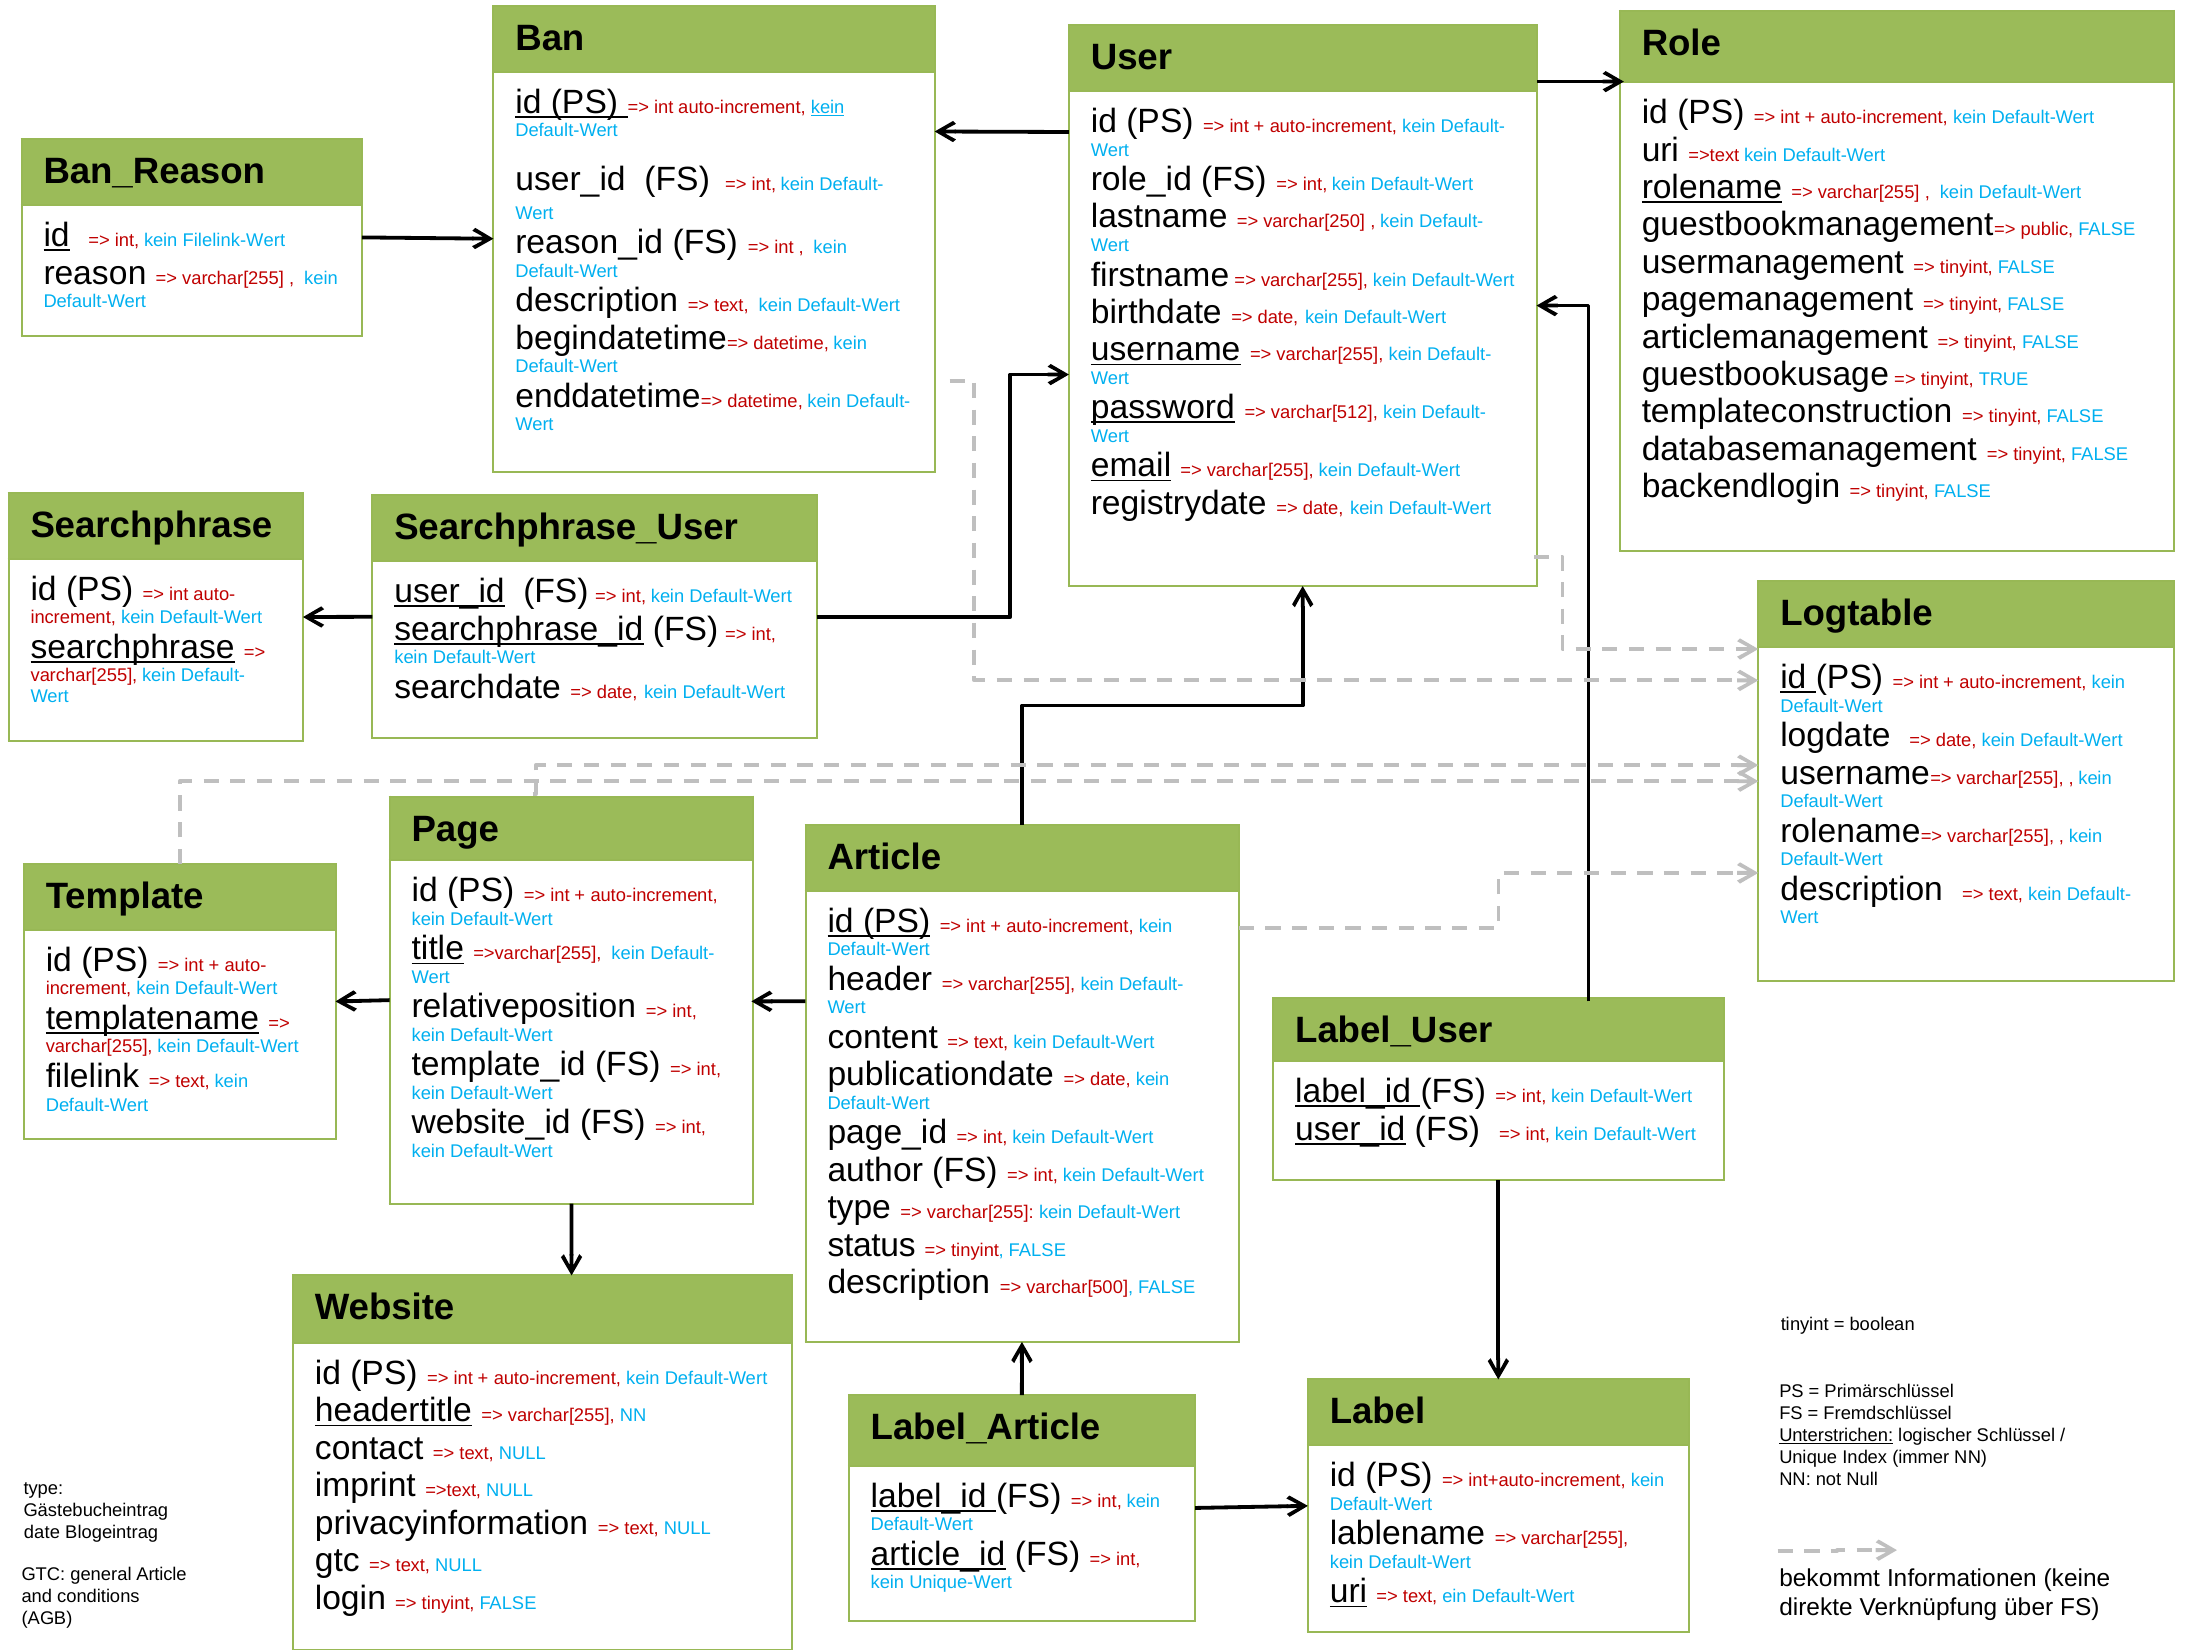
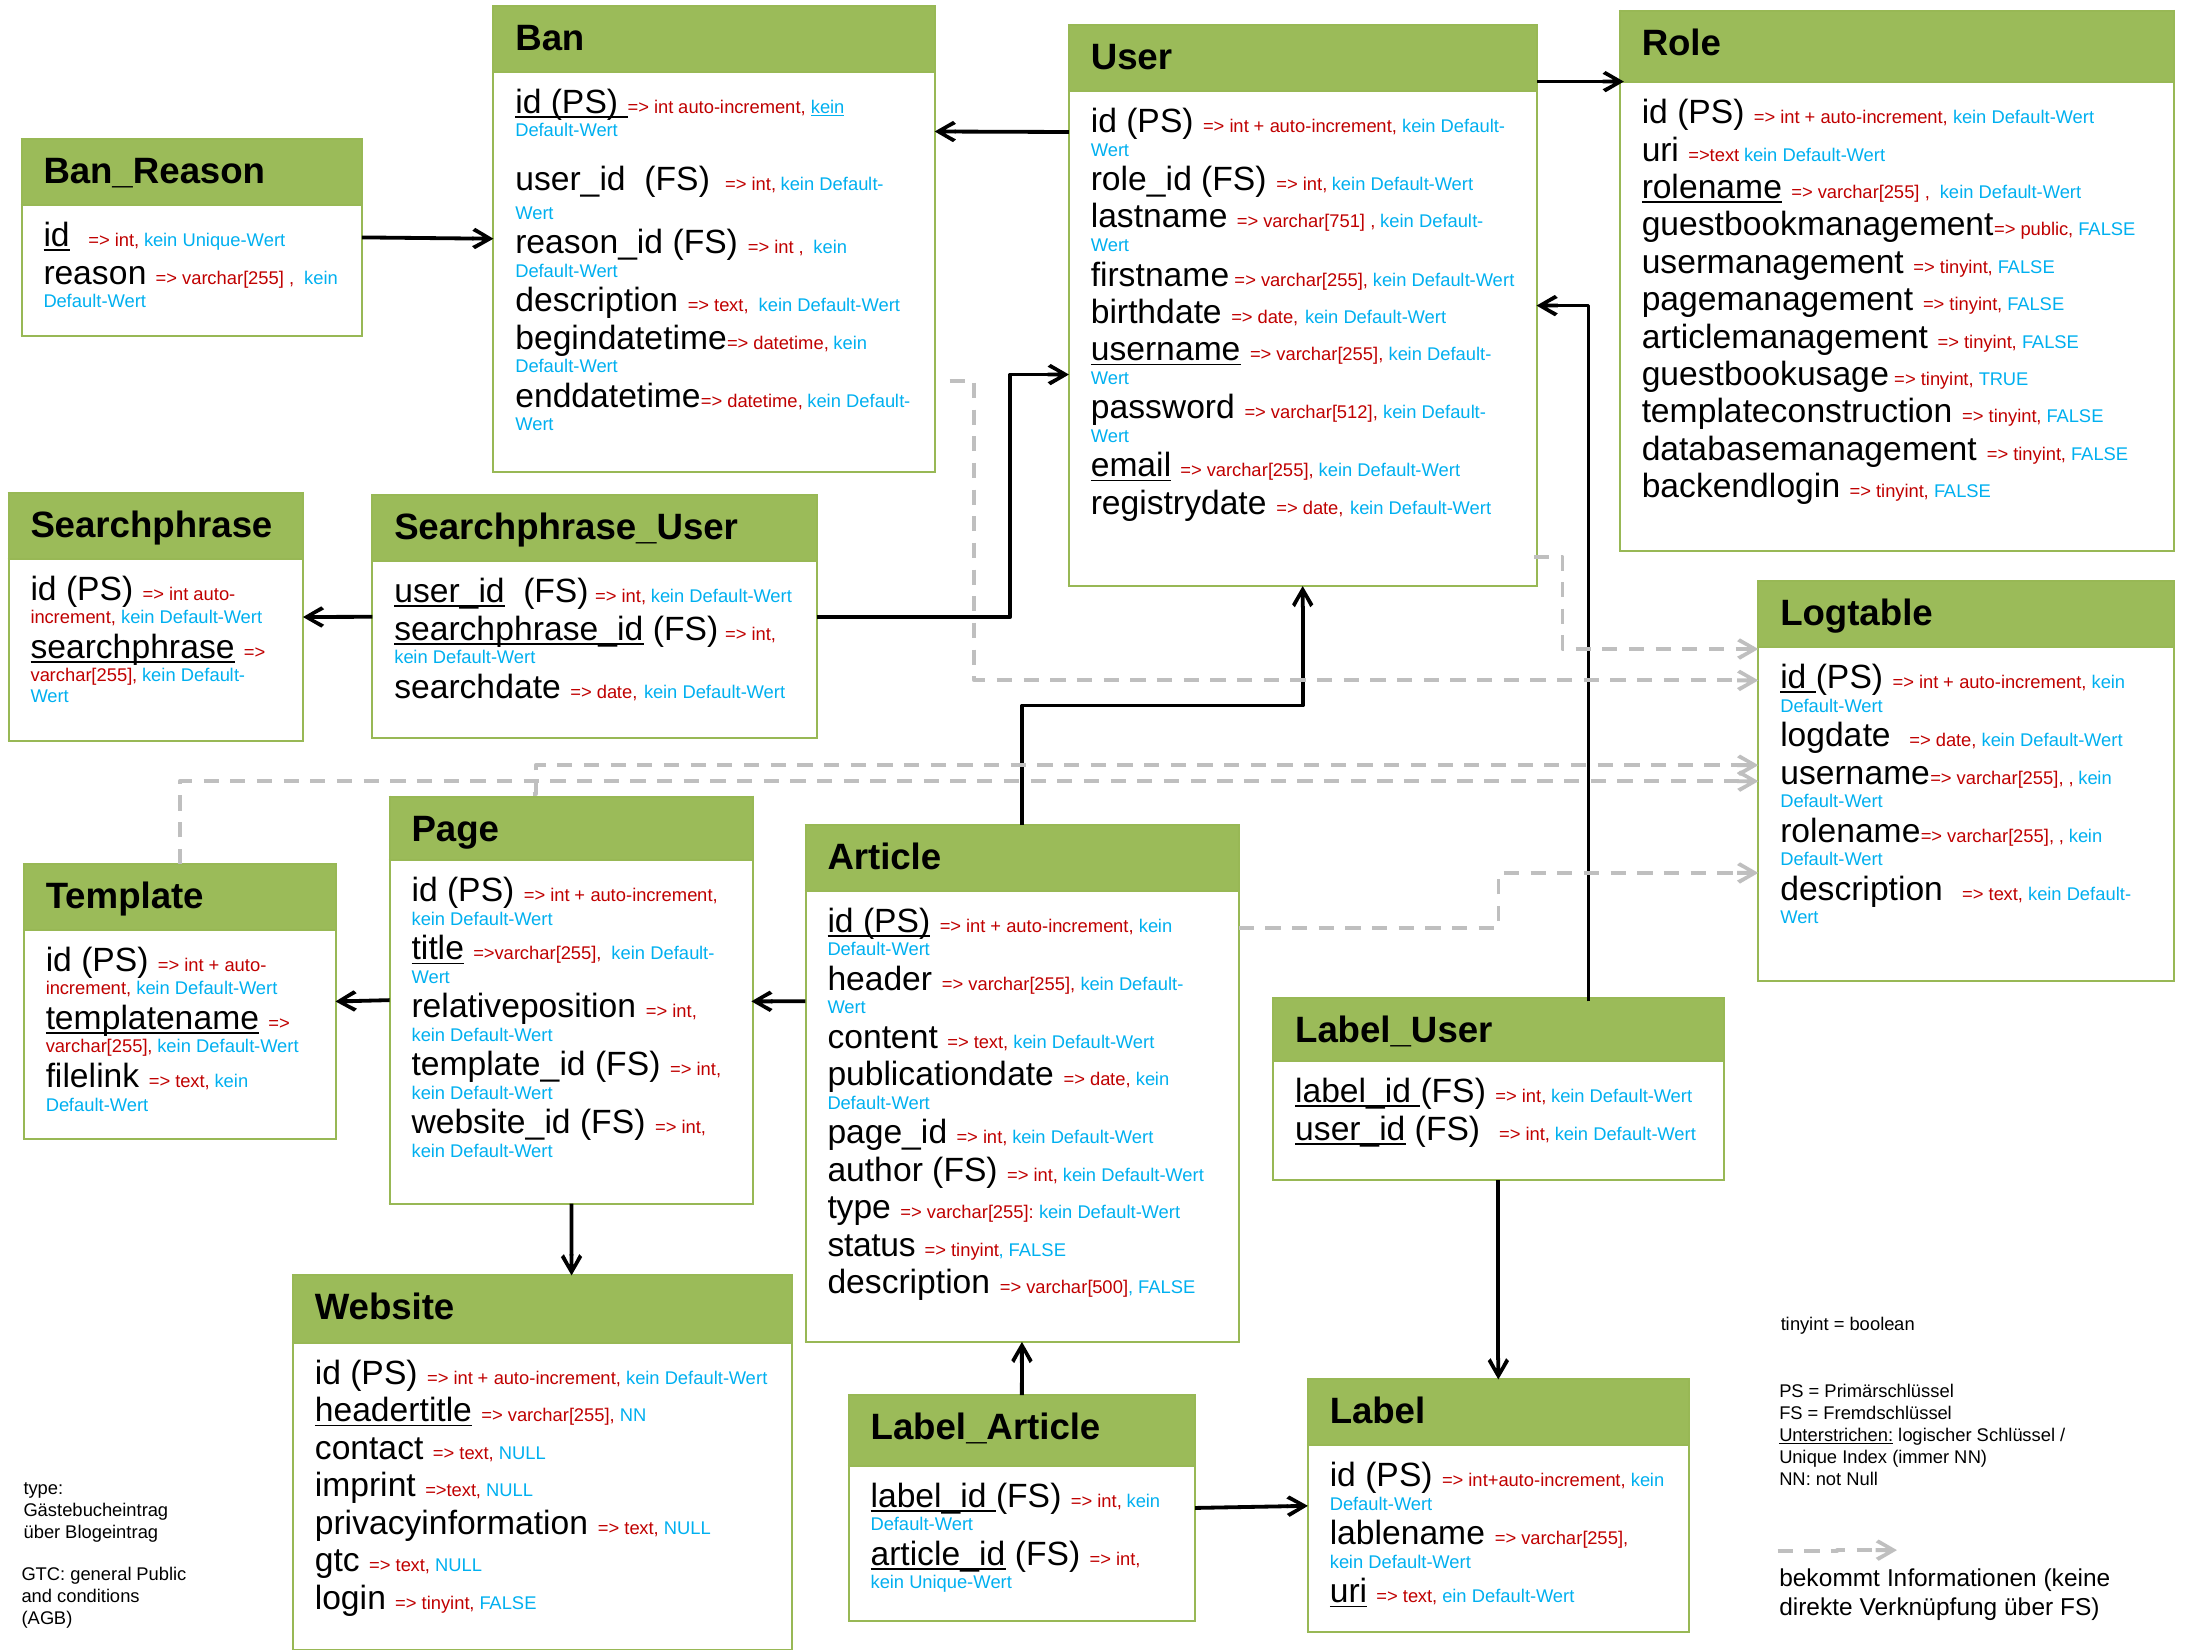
varchar[250: varchar[250 -> varchar[751 (1314, 222)
Filelink-Wert: Filelink-Wert -> Unique-Wert (234, 241)
password underline: present -> none (1163, 408)
date: date -> über (42, 1533)
general Article: Article -> Public (161, 1575)
